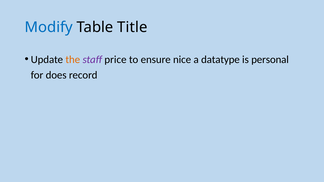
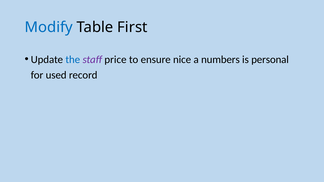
Title: Title -> First (132, 27)
the colour: orange -> blue (73, 60)
datatype: datatype -> numbers (220, 60)
does: does -> used (56, 75)
